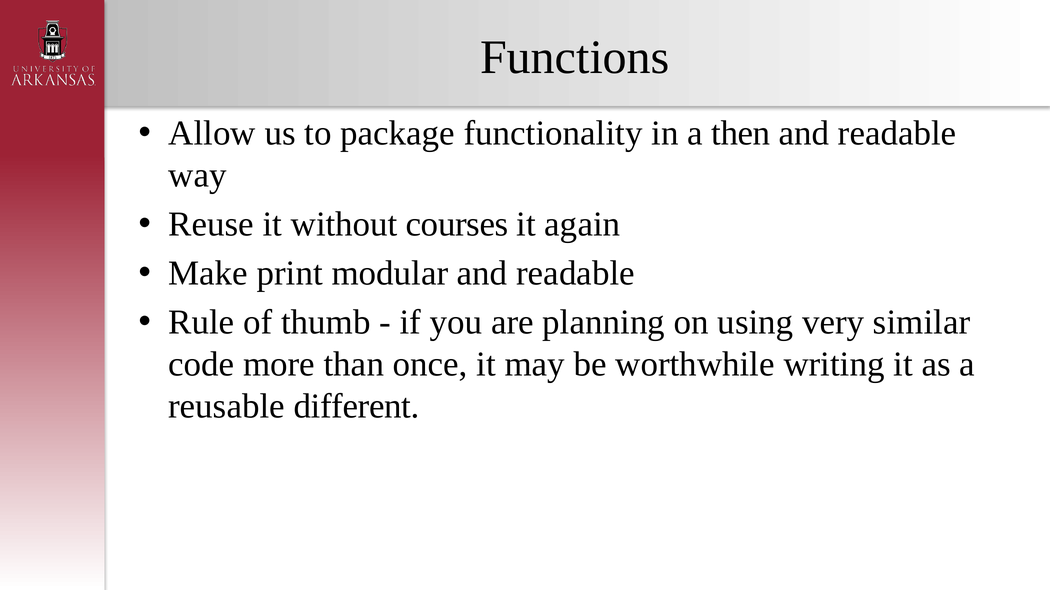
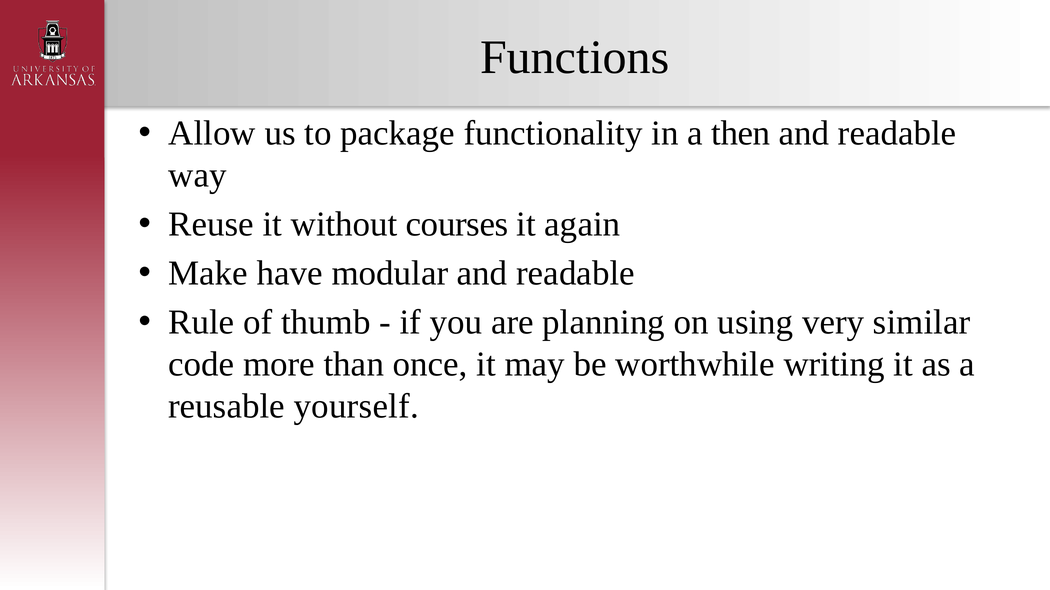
print: print -> have (290, 274)
different: different -> yourself (356, 407)
